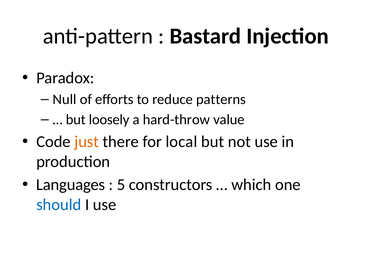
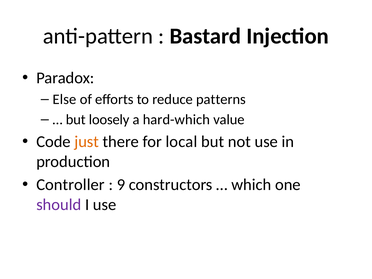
Null: Null -> Else (65, 99)
hard-throw: hard-throw -> hard-which (176, 120)
Languages: Languages -> Controller (70, 185)
5: 5 -> 9 (121, 185)
should colour: blue -> purple (59, 205)
